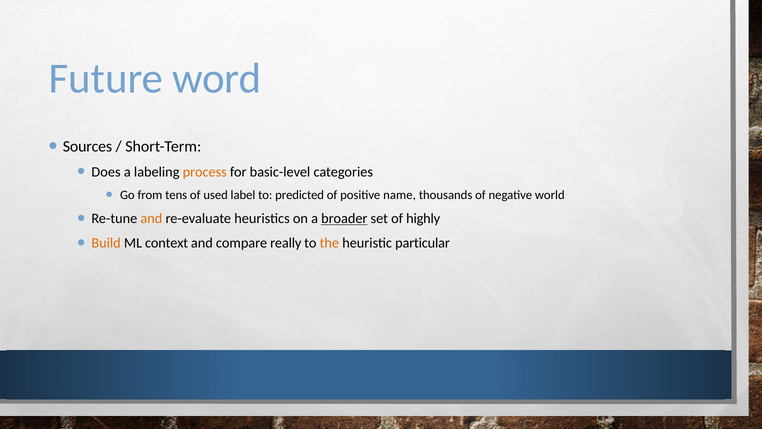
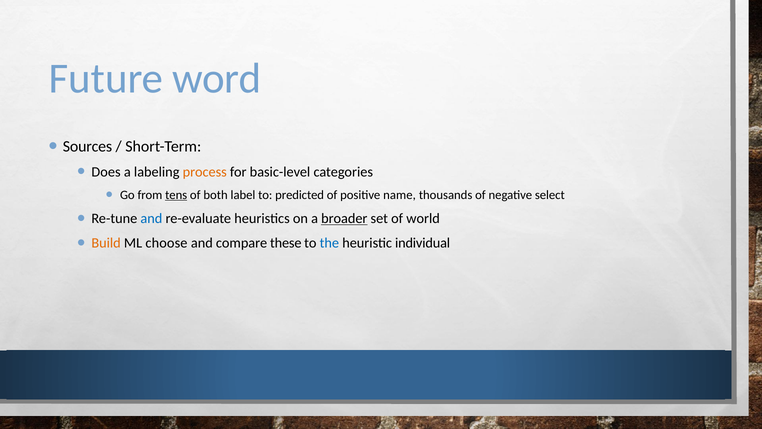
tens underline: none -> present (176, 195)
used: used -> both (216, 195)
world: world -> select (550, 195)
and colour: orange -> blue (151, 218)
highly: highly -> world (423, 218)
context: context -> choose (166, 243)
really: really -> these (286, 243)
the colour: orange -> blue (329, 243)
particular: particular -> individual (423, 243)
